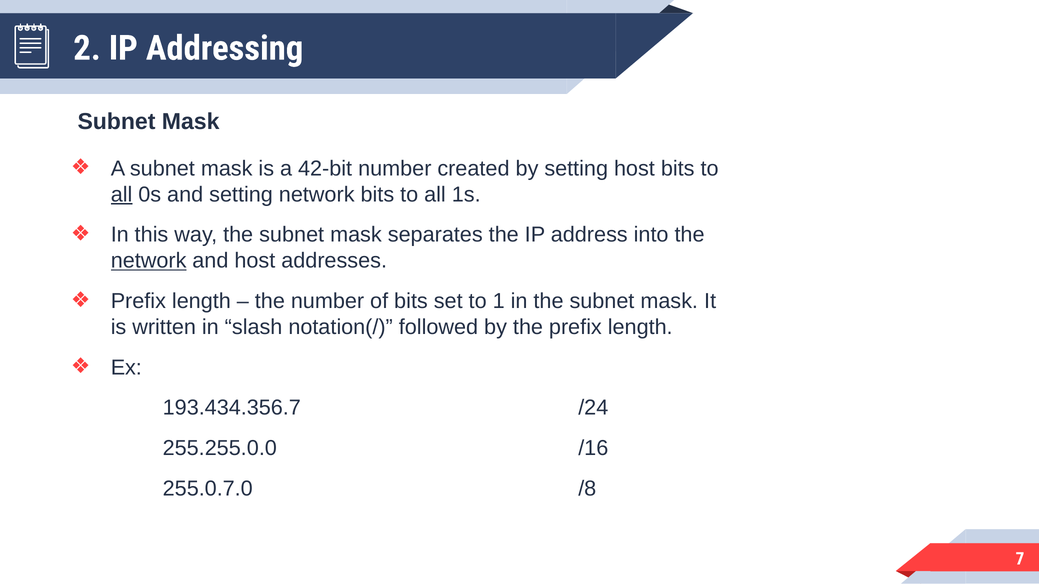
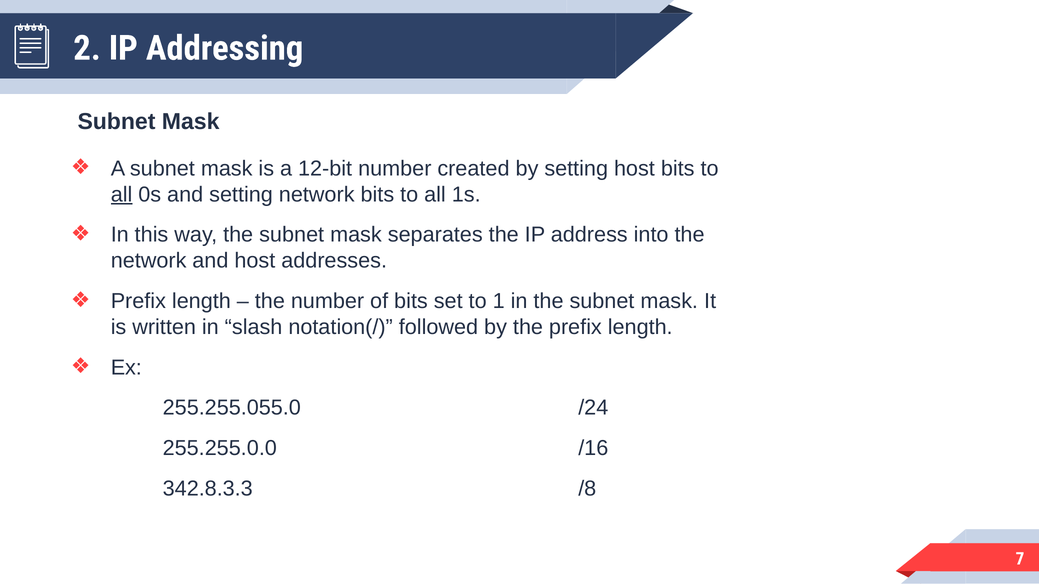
42-bit: 42-bit -> 12-bit (325, 169)
network underline: present -> none (149, 261)
193.434.356.7: 193.434.356.7 -> 255.255.055.0 (232, 408)
255.0.7.0: 255.0.7.0 -> 342.8.3.3 (208, 489)
